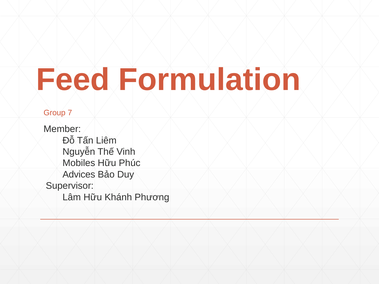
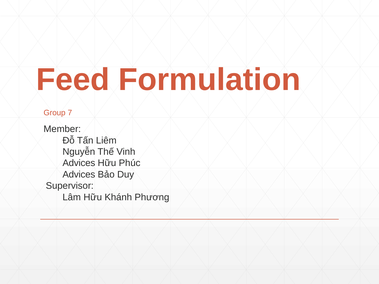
Mobiles: Mobiles -> Advices (79, 163)
